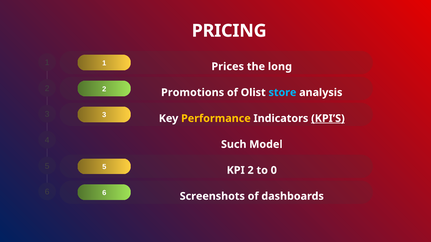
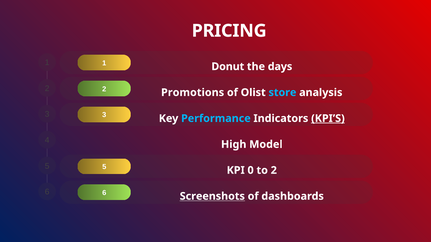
Prices: Prices -> Donut (228, 67)
long: long -> days (280, 67)
Performance colour: yellow -> light blue (216, 119)
Such: Such -> High (234, 145)
KPI 2: 2 -> 0 (251, 171)
to 0: 0 -> 2 (274, 171)
Screenshots underline: none -> present (212, 197)
